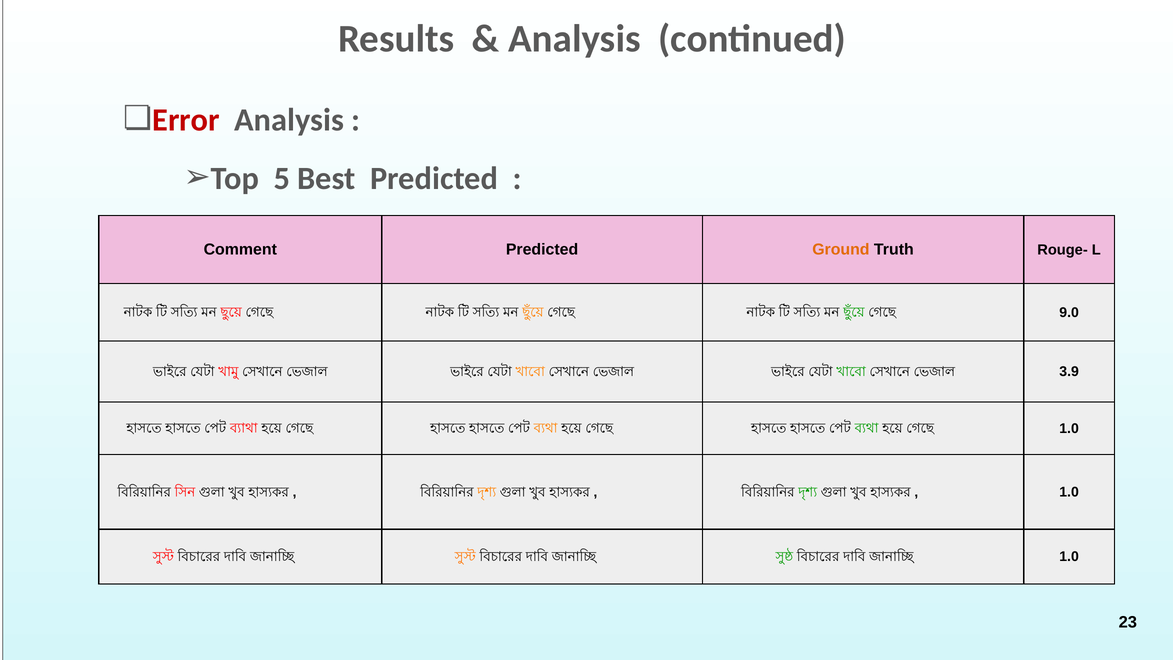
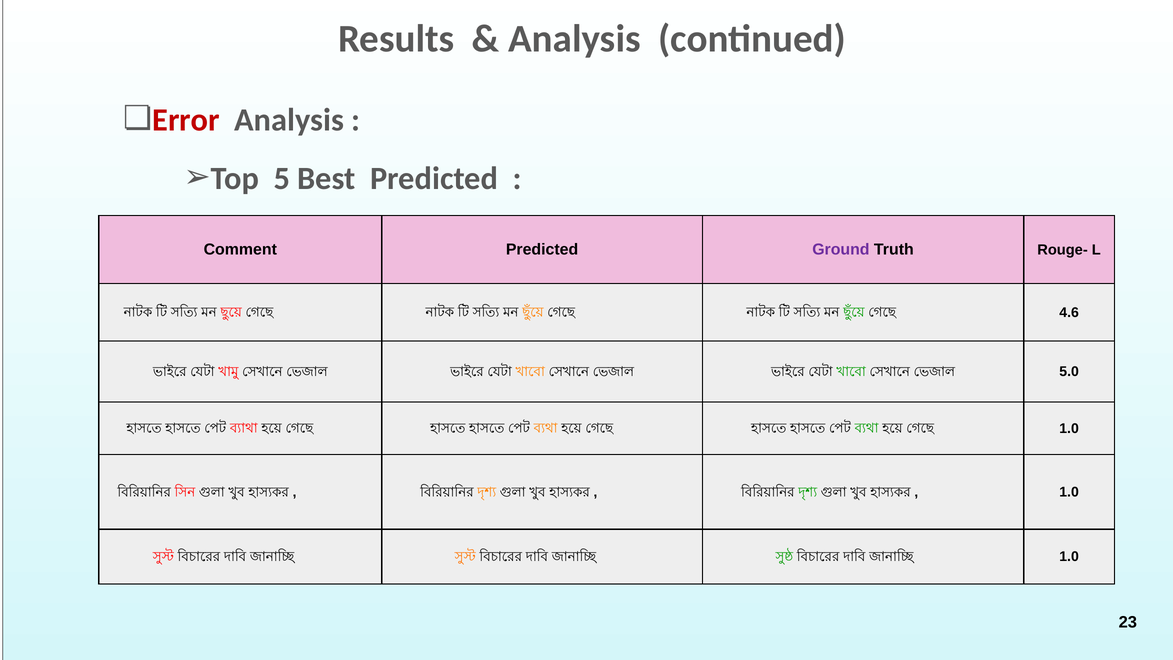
Ground colour: orange -> purple (841, 250)
9.0: 9.0 -> 4.6 (1069, 312)
3.9: 3.9 -> 5.0 (1069, 372)
